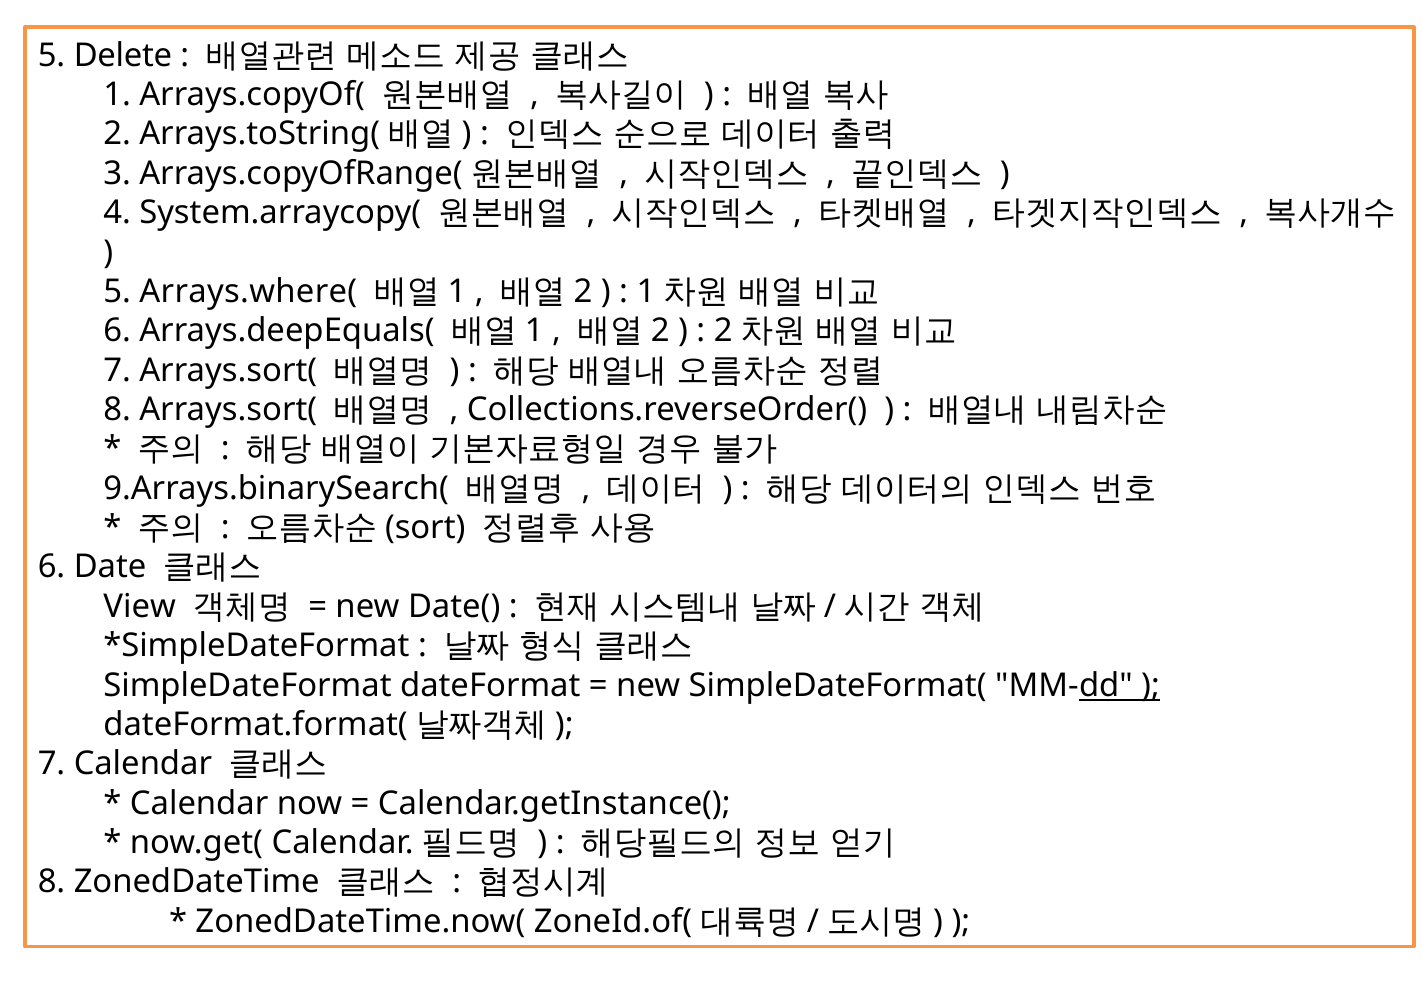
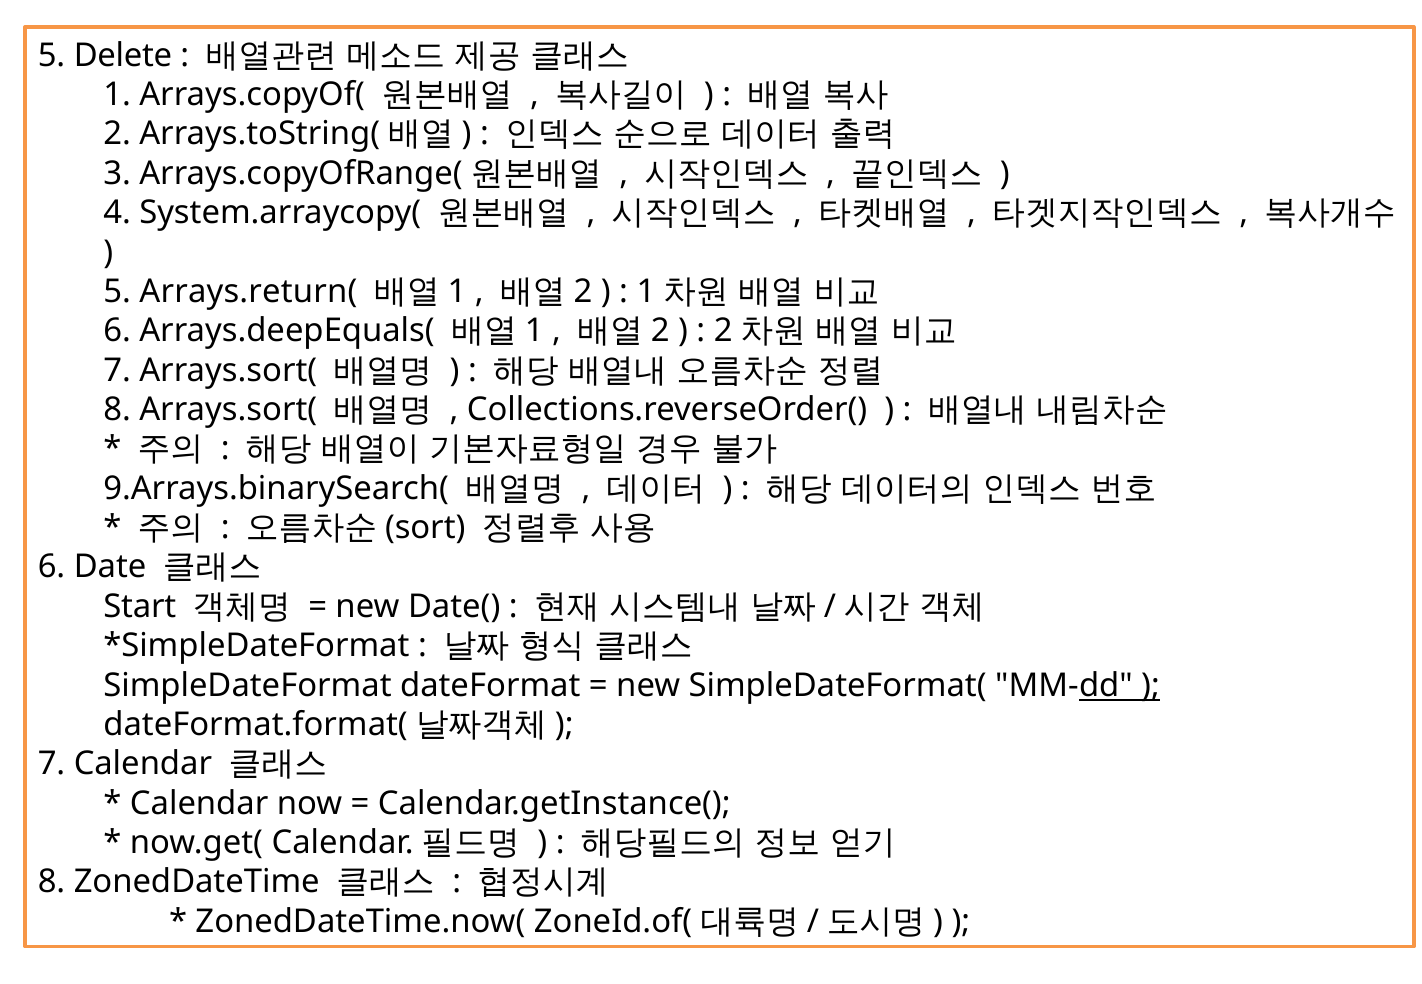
Arrays.where(: Arrays.where( -> Arrays.return( (248, 292)
View: View -> Start (140, 607)
